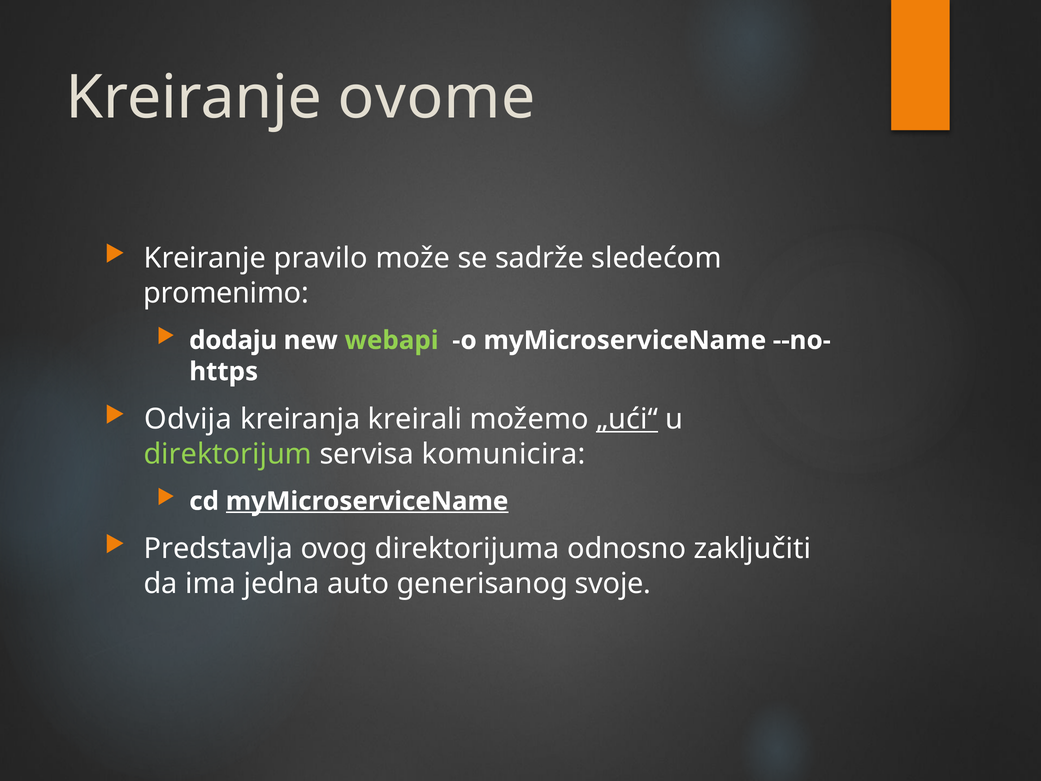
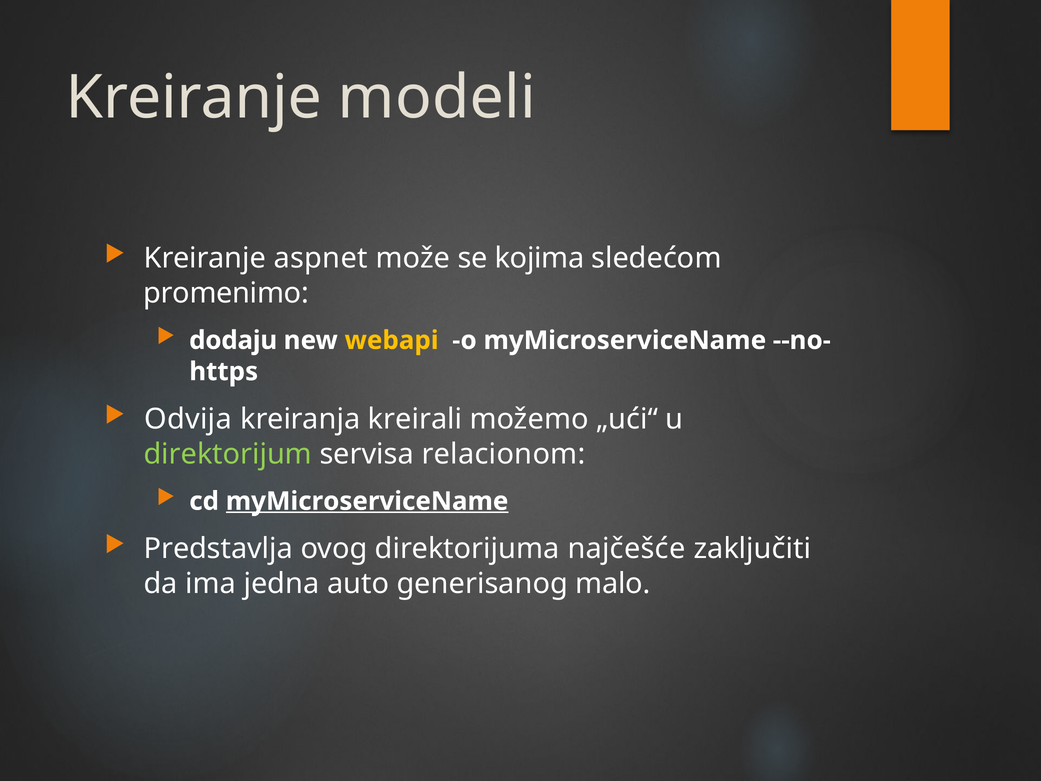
ovome: ovome -> modeli (437, 97)
pravilo: pravilo -> aspnet (321, 258)
sadrže: sadrže -> kojima (540, 258)
webapi colour: light green -> yellow (392, 340)
„ući“ underline: present -> none (627, 419)
komunicira: komunicira -> relacionom (504, 454)
odnosno: odnosno -> najčešće (626, 549)
svoje: svoje -> malo (613, 583)
